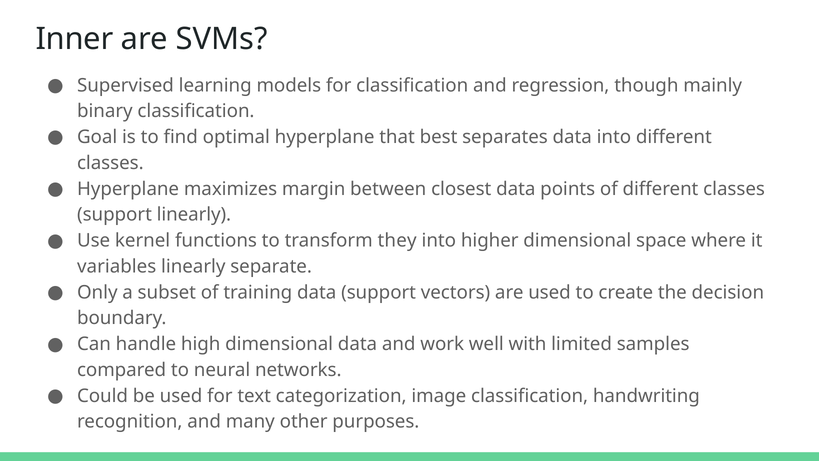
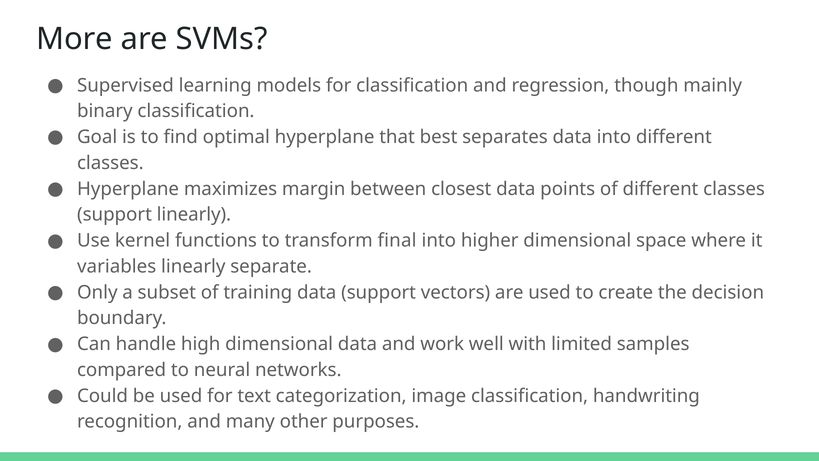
Inner: Inner -> More (74, 39)
they: they -> final (397, 241)
